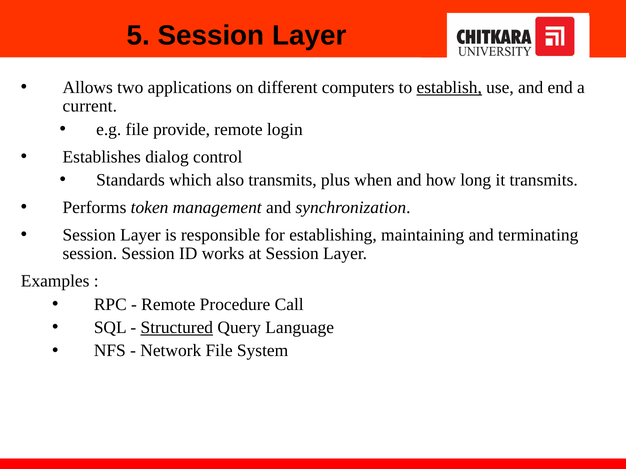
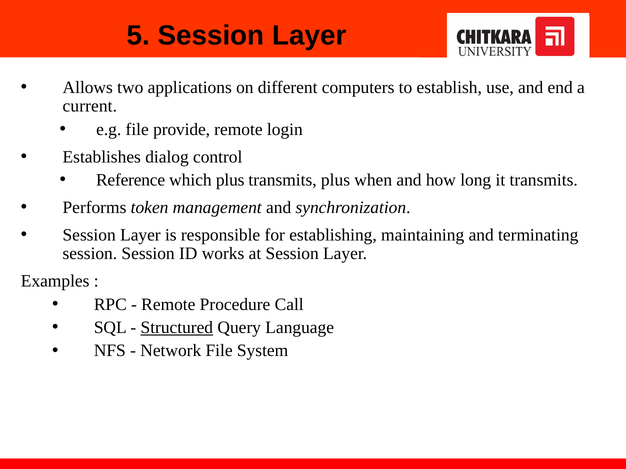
establish underline: present -> none (449, 88)
Standards: Standards -> Reference (131, 180)
which also: also -> plus (230, 180)
